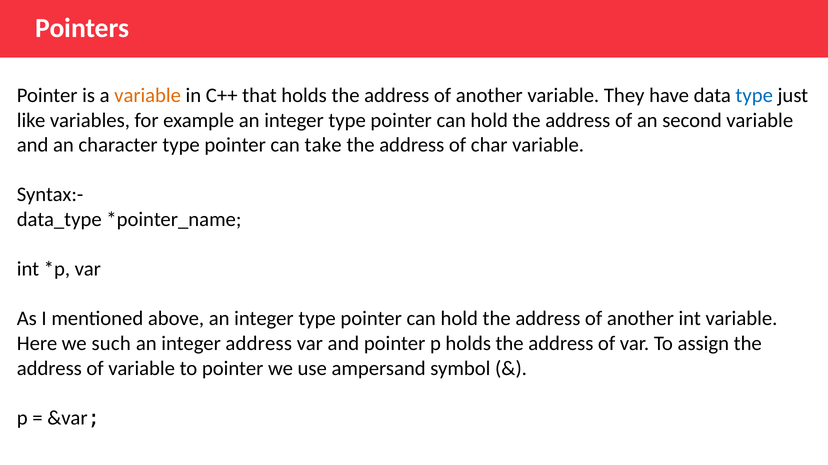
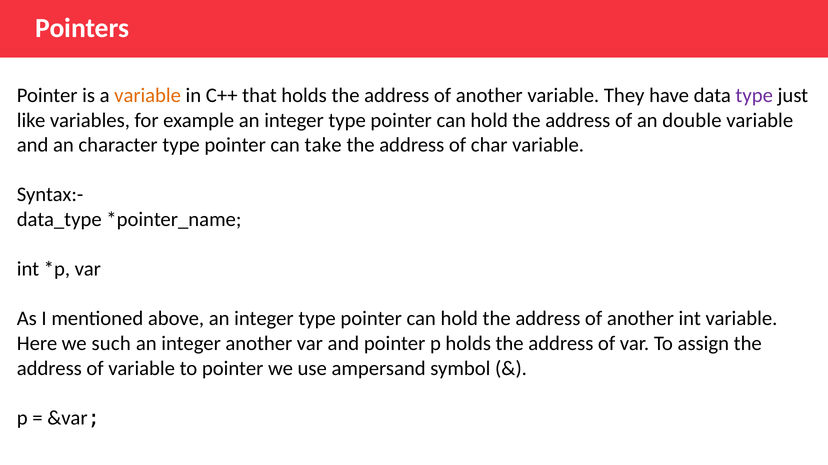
type colour: blue -> purple (754, 96)
second: second -> double (692, 120)
integer address: address -> another (259, 344)
